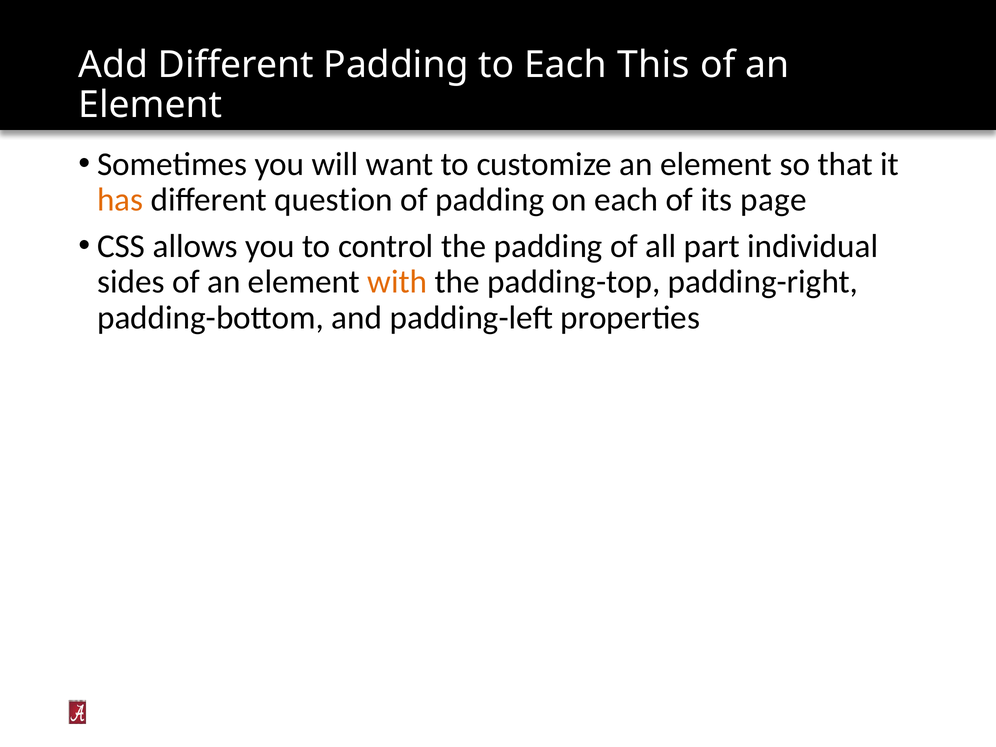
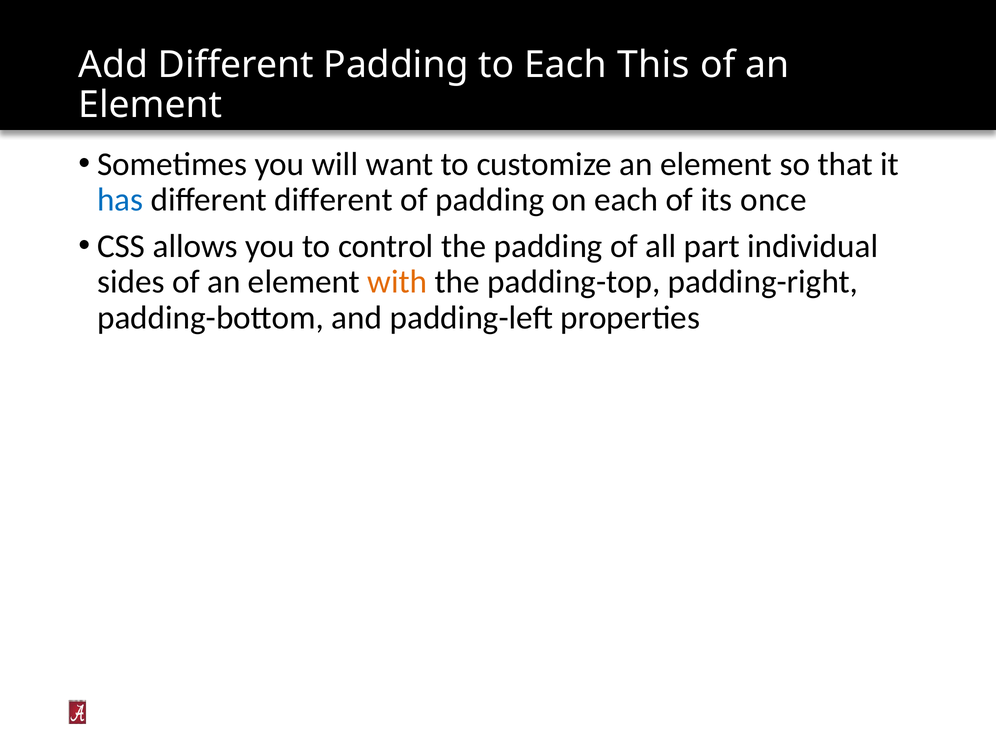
has colour: orange -> blue (120, 200)
different question: question -> different (333, 200)
page: page -> once (773, 200)
